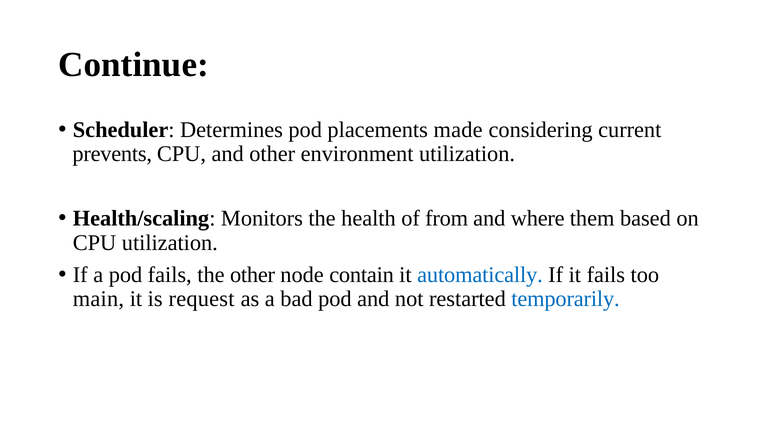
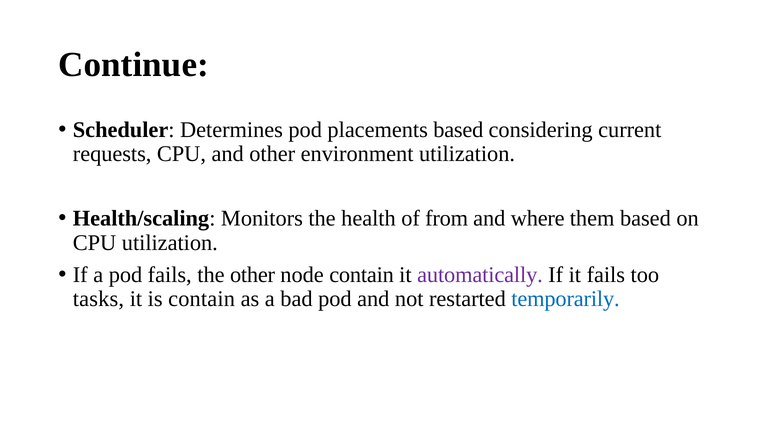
placements made: made -> based (458, 130)
prevents: prevents -> requests (112, 154)
automatically colour: blue -> purple (480, 274)
main: main -> tasks (98, 299)
is request: request -> contain (202, 299)
